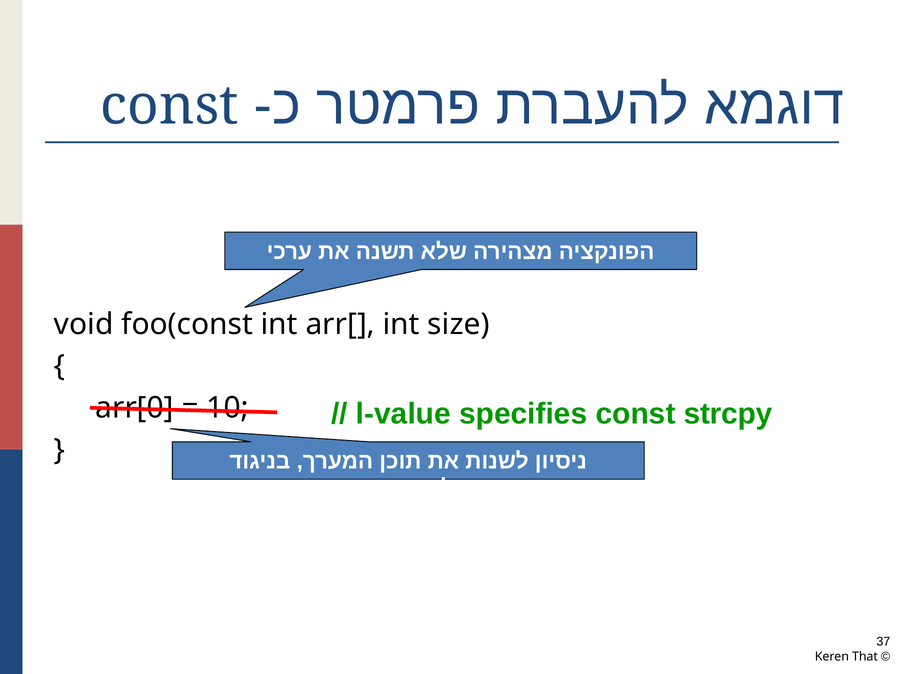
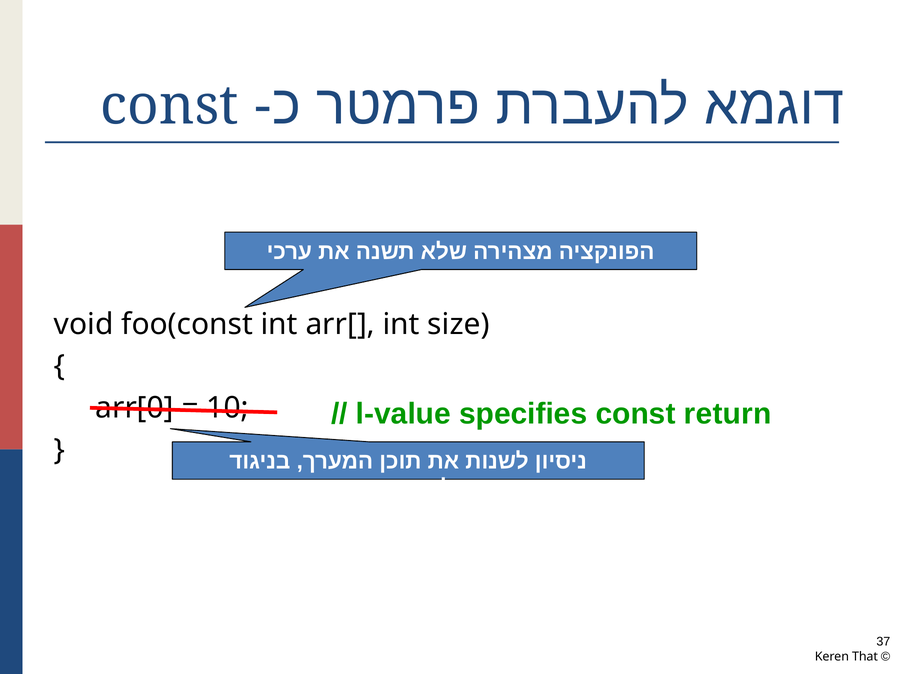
strcpy: strcpy -> return (728, 414)
